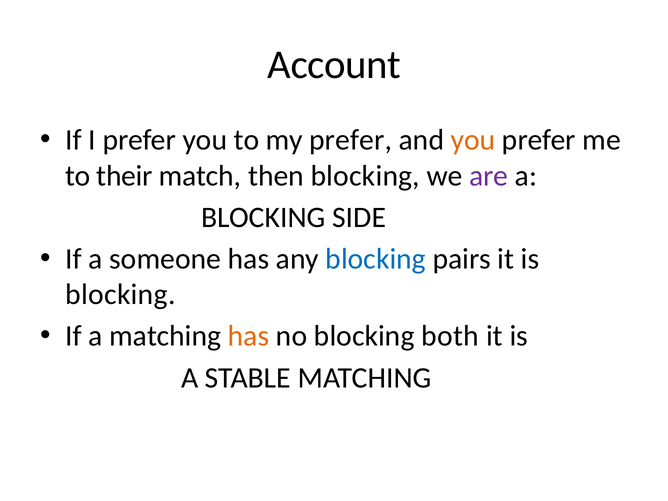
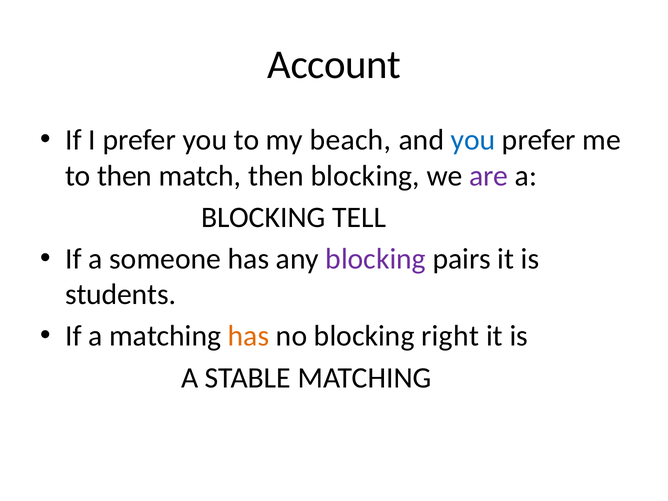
my prefer: prefer -> beach (350, 140)
you colour: orange -> blue (473, 140)
to their: their -> then (125, 176)
SIDE: SIDE -> TELL (359, 217)
blocking colour: blue -> purple (376, 259)
blocking: blocking -> students (121, 295)
both: both -> right (450, 336)
